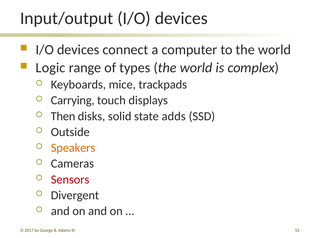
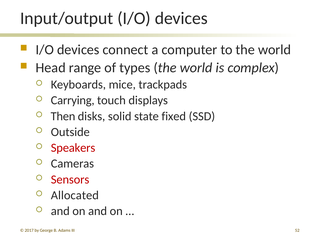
Logic: Logic -> Head (51, 68)
adds: adds -> fixed (174, 116)
Speakers colour: orange -> red (73, 148)
Divergent: Divergent -> Allocated (75, 195)
